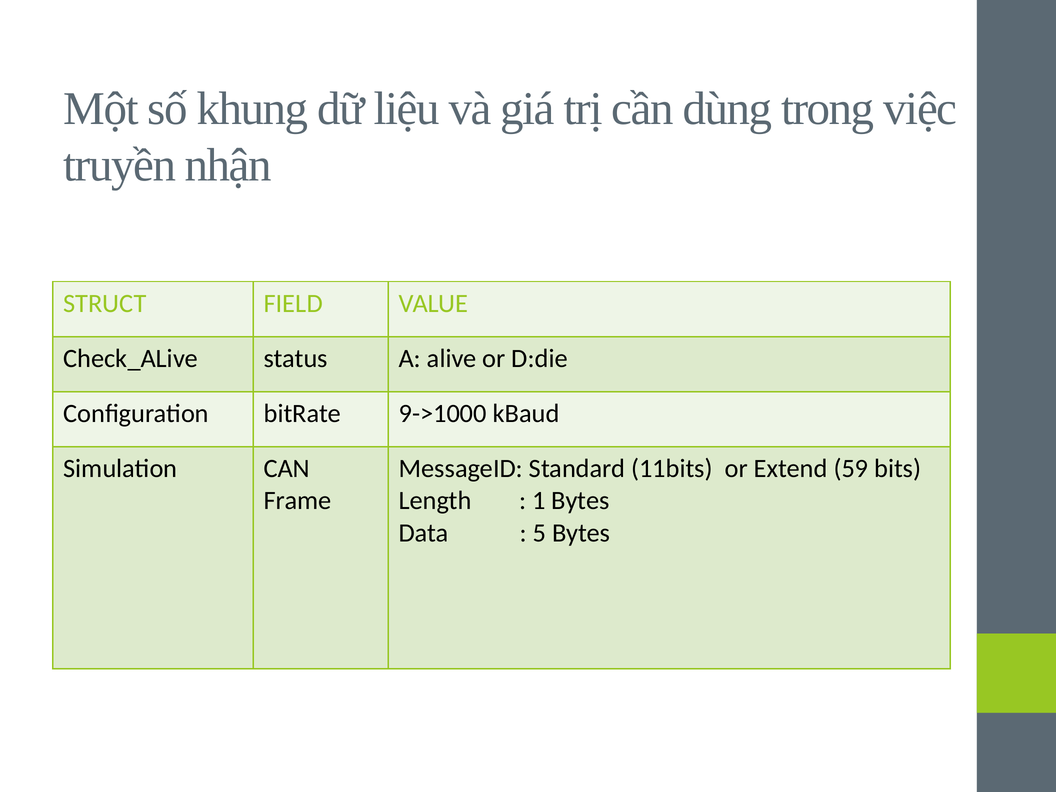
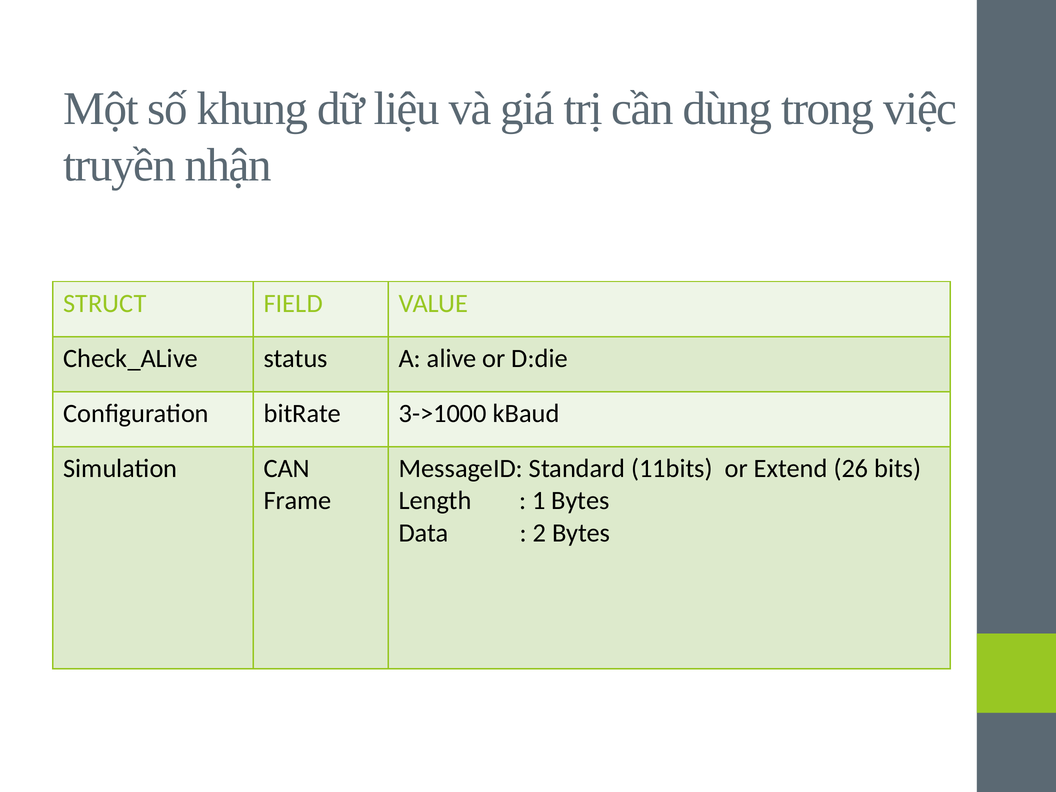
9->1000: 9->1000 -> 3->1000 (443, 413)
59: 59 -> 26 (851, 469)
5: 5 -> 2 (539, 533)
